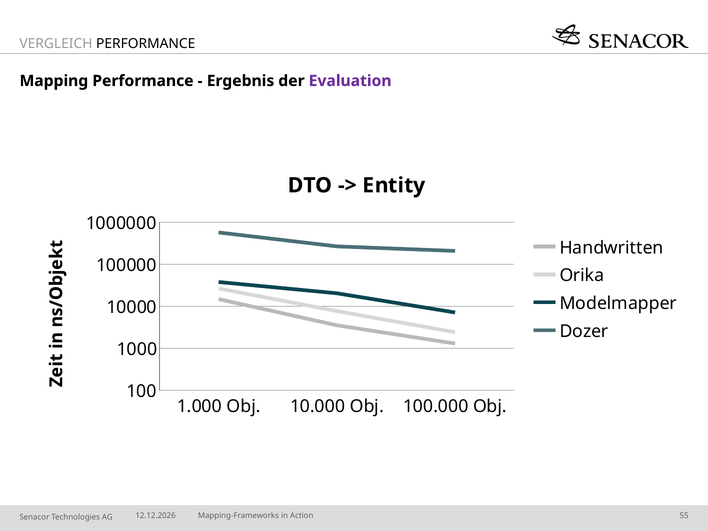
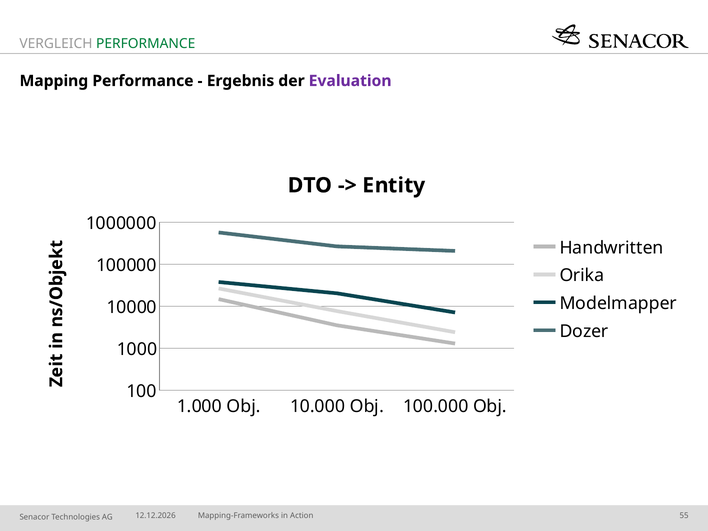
PERFORMANCE colour: black -> green (146, 44)
